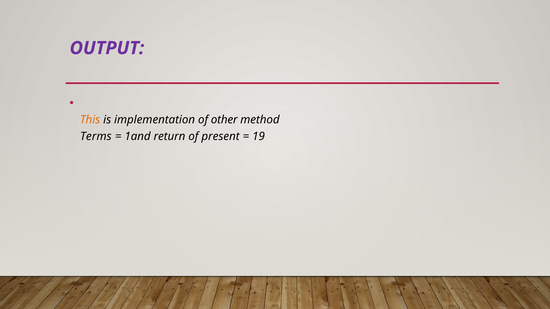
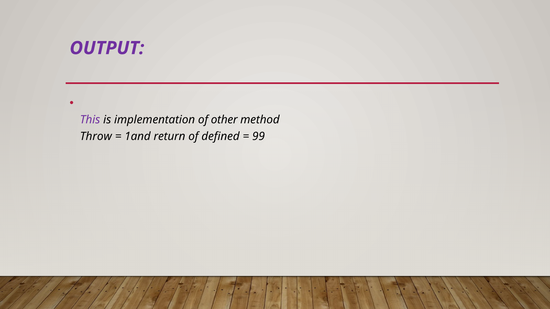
This colour: orange -> purple (90, 120)
Terms: Terms -> Throw (96, 136)
present: present -> defined (221, 136)
19: 19 -> 99 (259, 136)
